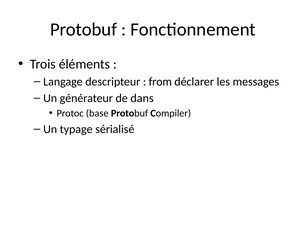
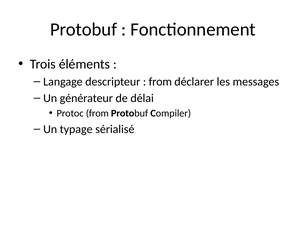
dans: dans -> délai (142, 98)
Protoc base: base -> from (97, 114)
